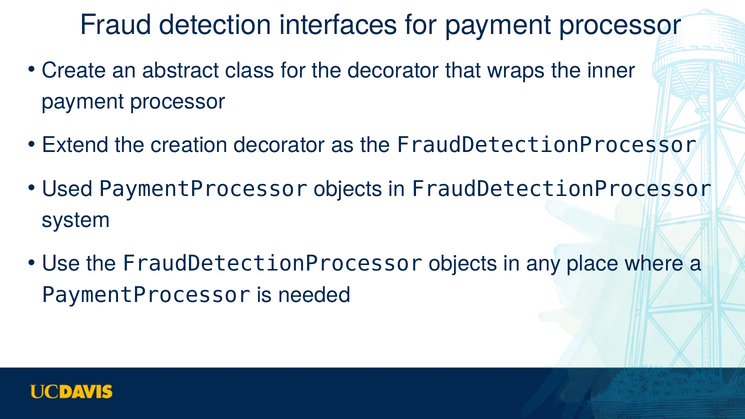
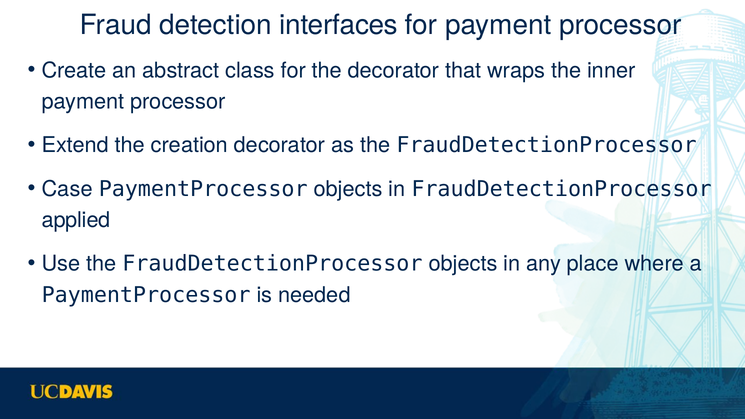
Used: Used -> Case (67, 189)
system: system -> applied (76, 220)
